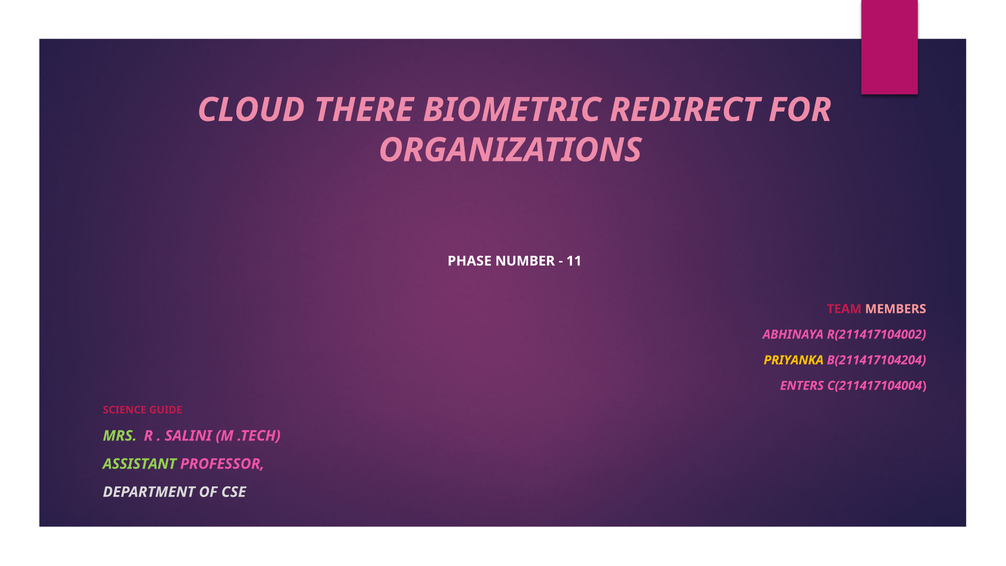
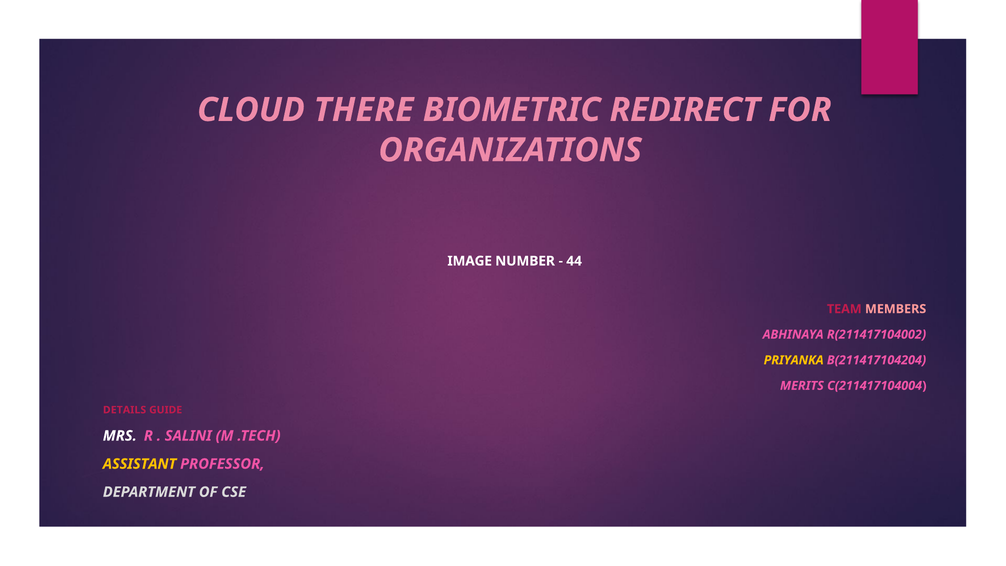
PHASE: PHASE -> IMAGE (470, 261)
11: 11 -> 44 (574, 261)
ENTERS: ENTERS -> MERITS (802, 386)
SCIENCE: SCIENCE -> DETAILS (125, 410)
MRS colour: light green -> white (120, 436)
ASSISTANT colour: light green -> yellow (140, 464)
